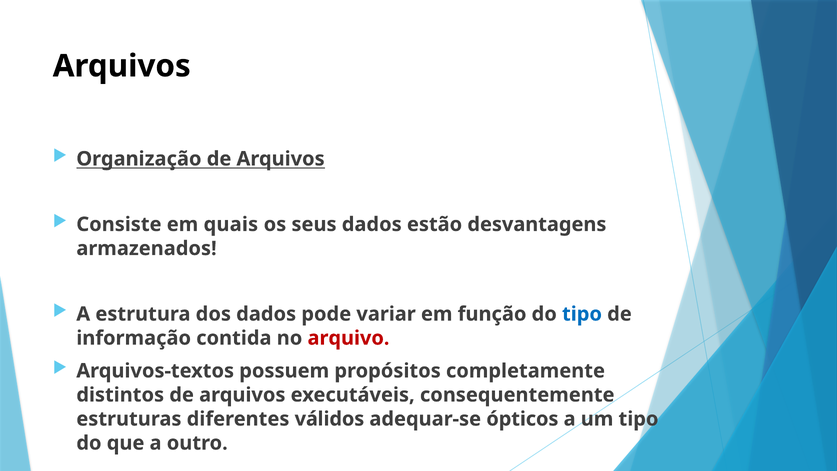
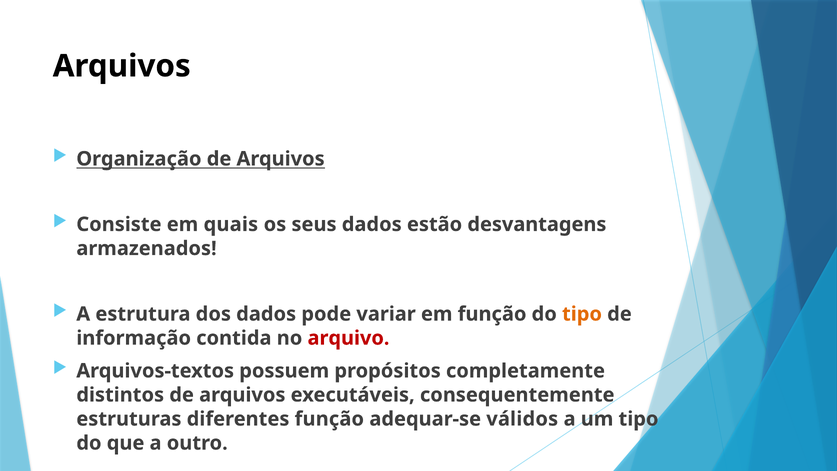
tipo colour: blue -> orange (582, 314)
diferentes válidos: válidos -> função (329, 419)
ópticos: ópticos -> válidos (522, 419)
